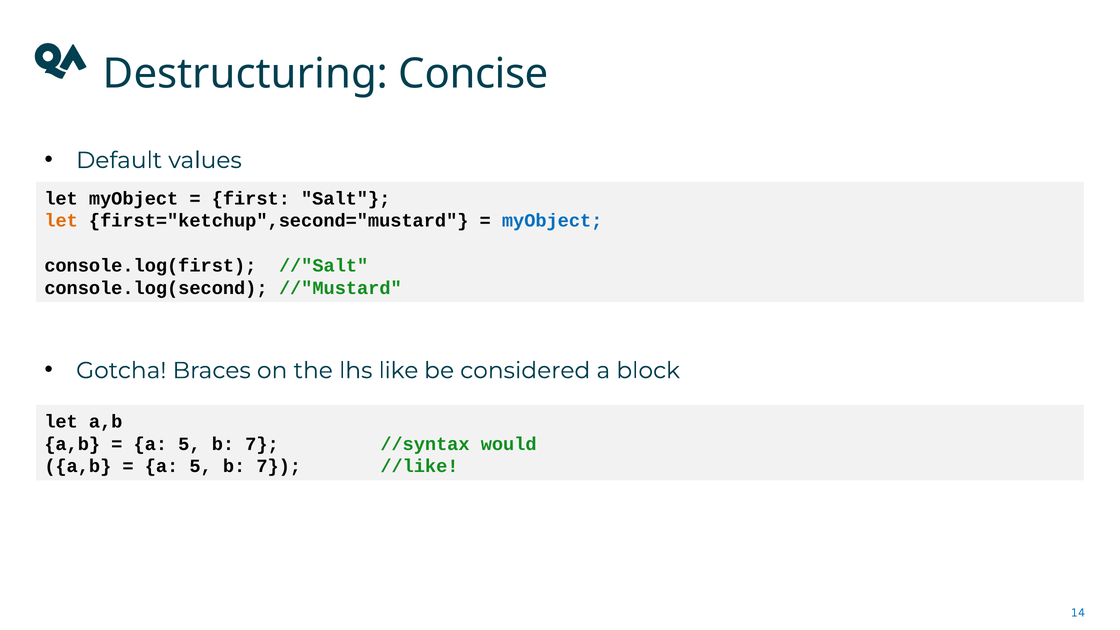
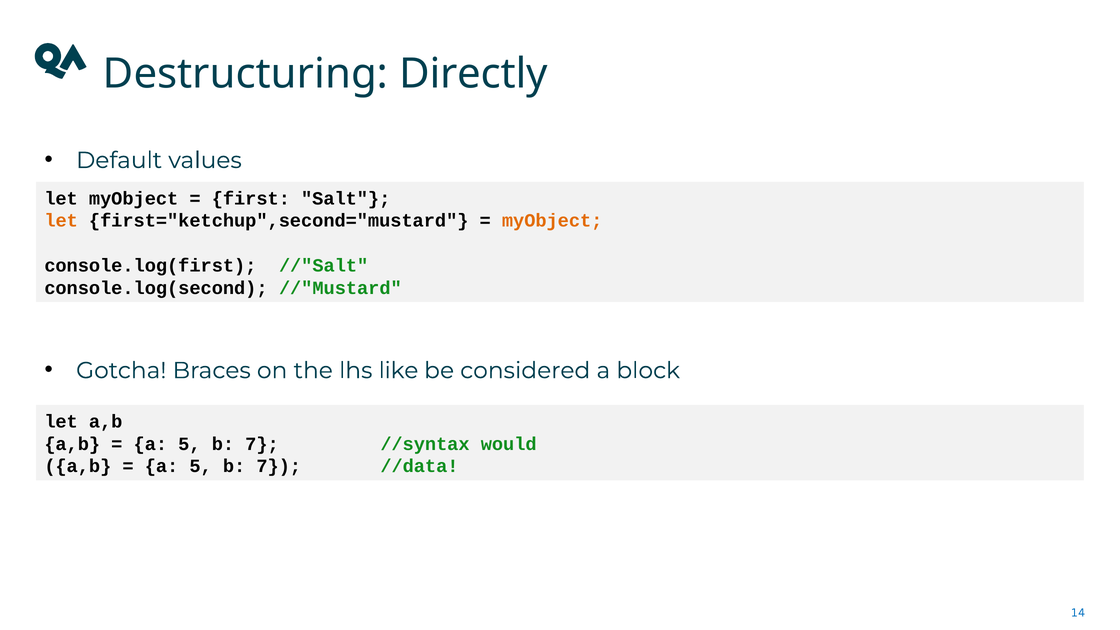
Concise: Concise -> Directly (473, 74)
myObject colour: blue -> orange (552, 221)
//like: //like -> //data (419, 466)
